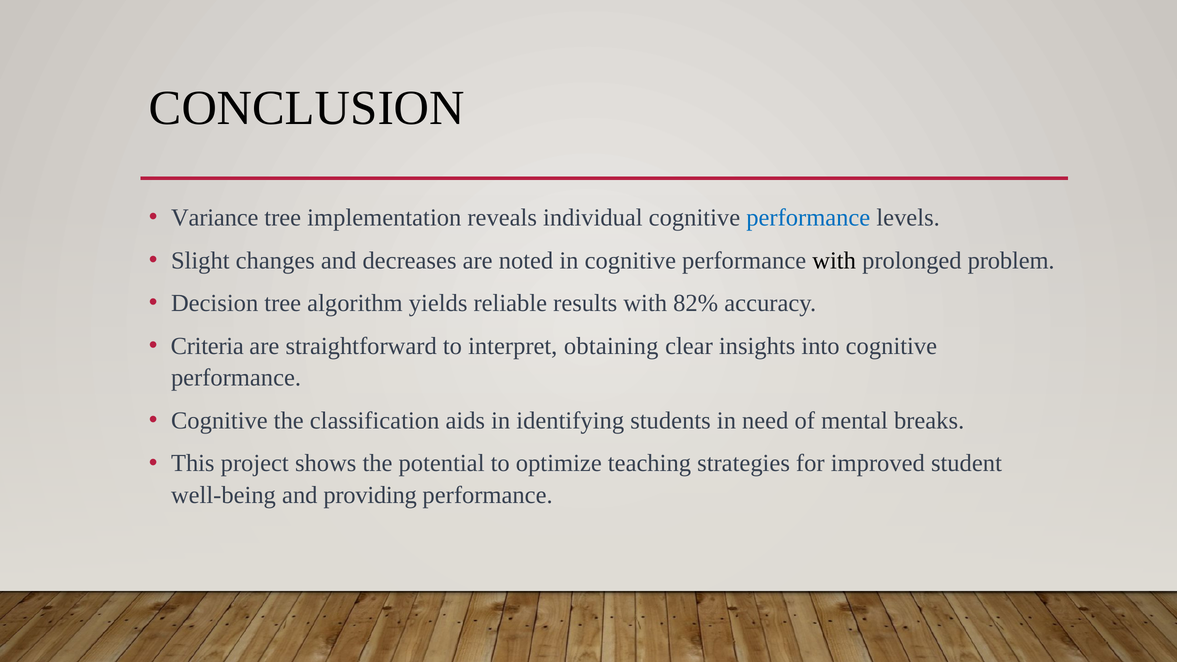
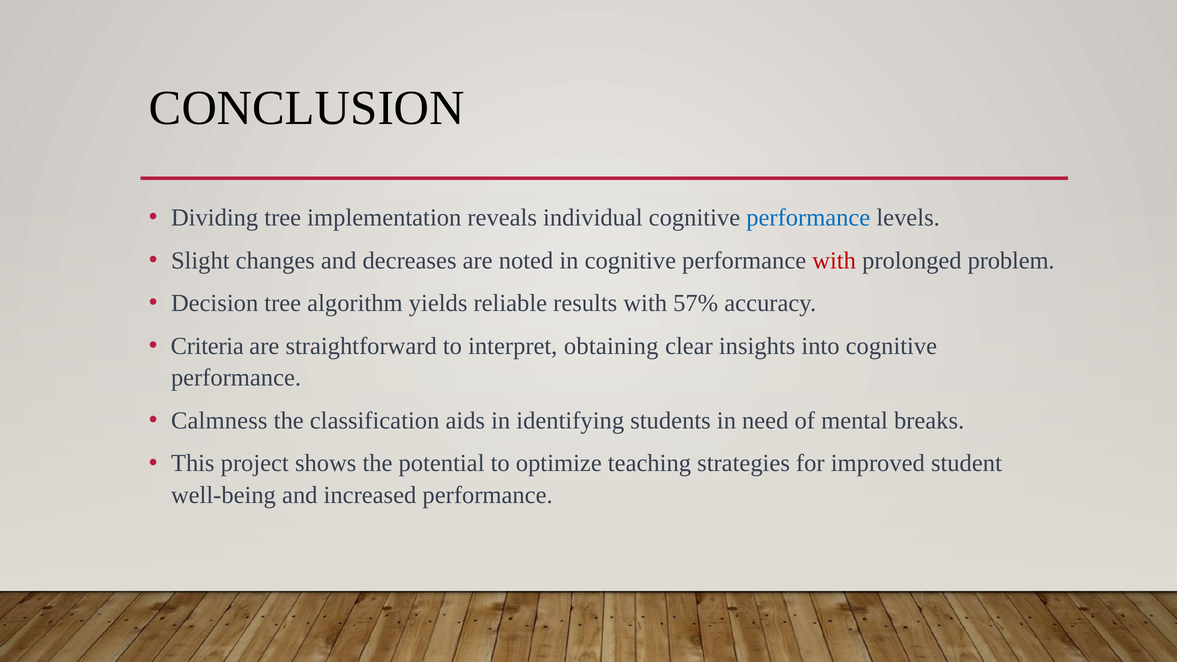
Variance: Variance -> Dividing (215, 218)
with colour: black -> red (834, 261)
82%: 82% -> 57% (696, 303)
Cognitive: Cognitive -> Calmness (219, 421)
providing: providing -> increased (370, 495)
